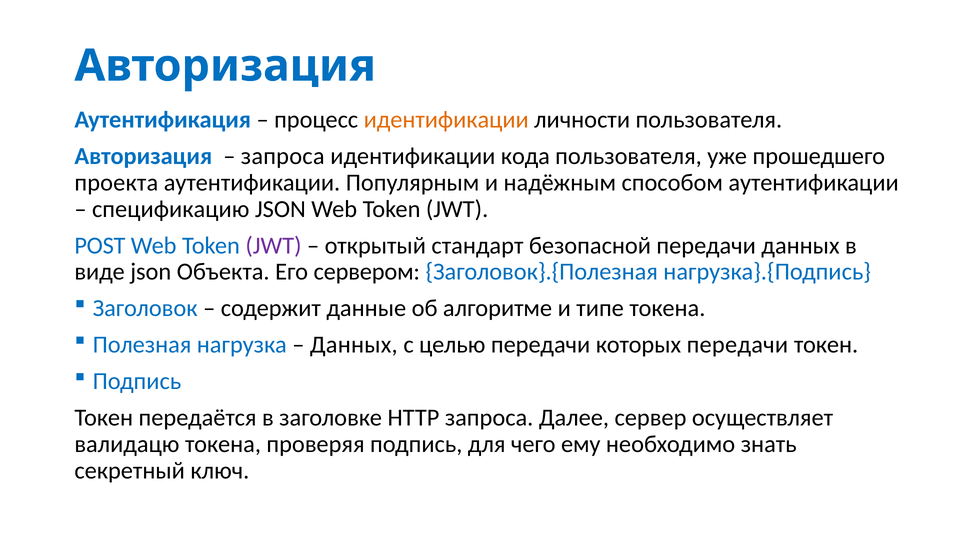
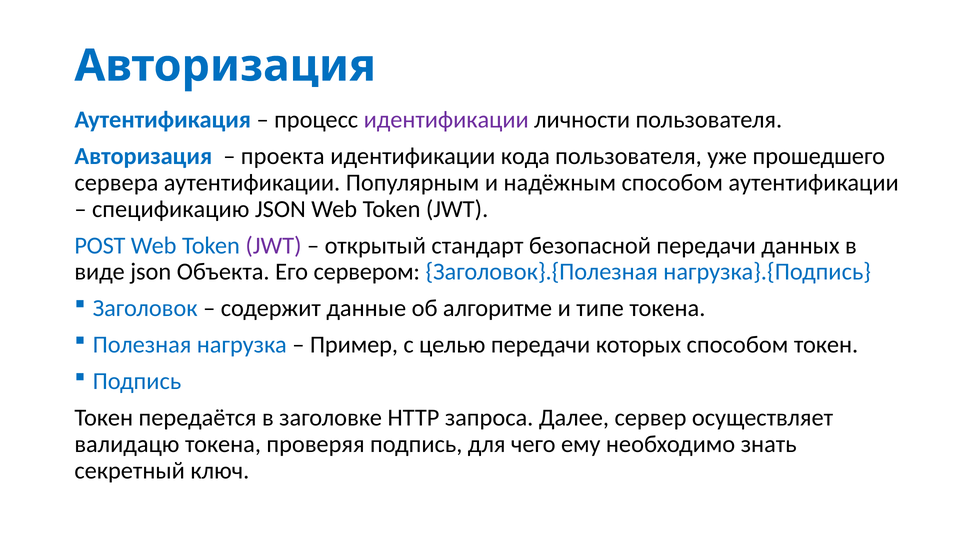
идентификации colour: orange -> purple (446, 120)
запроса: запроса -> проекта (283, 156)
проекта: проекта -> сервера (116, 183)
Данных: Данных -> Пример (354, 345)
которых передачи: передачи -> способом (737, 345)
